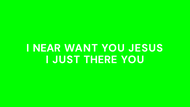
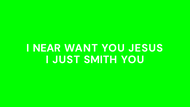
THERE: THERE -> SMITH (100, 60)
